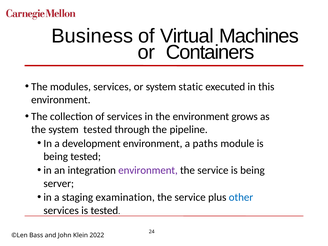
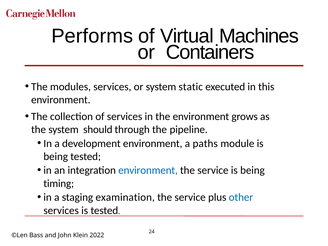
Business: Business -> Performs (92, 36)
system tested: tested -> should (98, 130)
environment colour: purple -> blue (148, 170)
server: server -> timing (59, 184)
